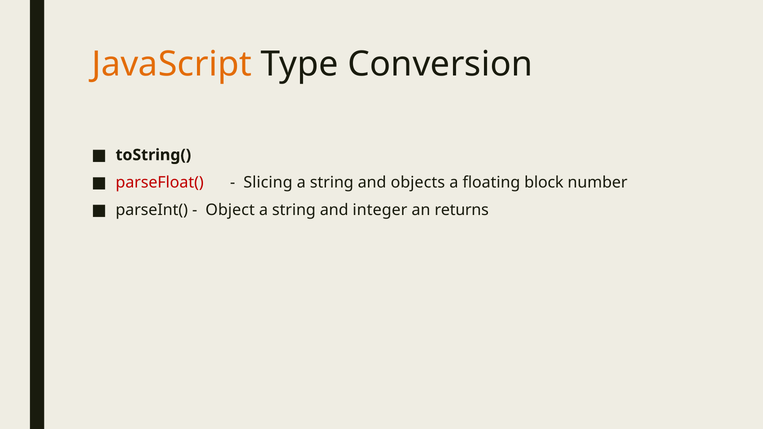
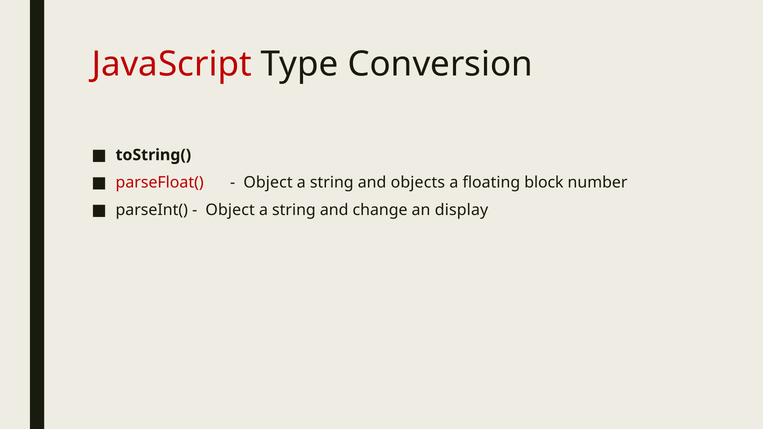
JavaScript colour: orange -> red (172, 64)
Slicing: Slicing -> Object (268, 183)
integer: integer -> change (380, 210)
returns: returns -> display (462, 210)
